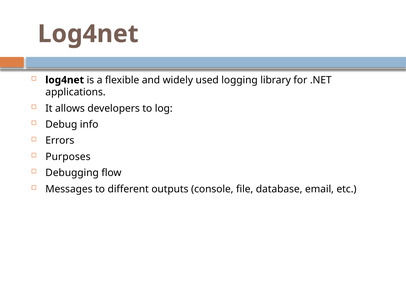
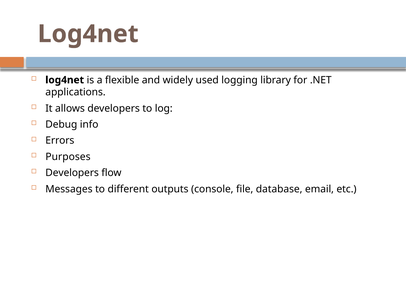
Debugging: Debugging -> Developers (72, 173)
